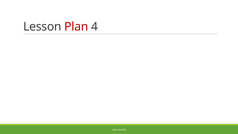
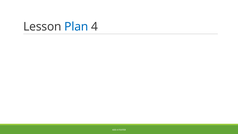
Plan colour: red -> blue (76, 27)
